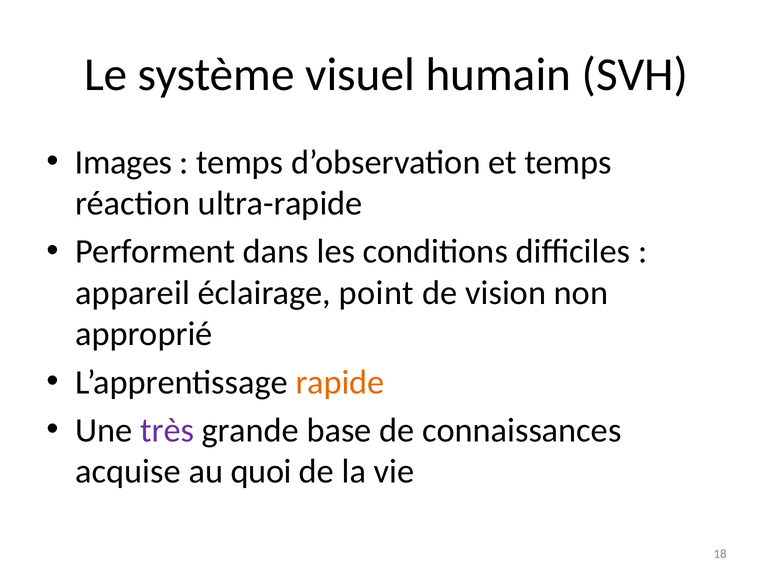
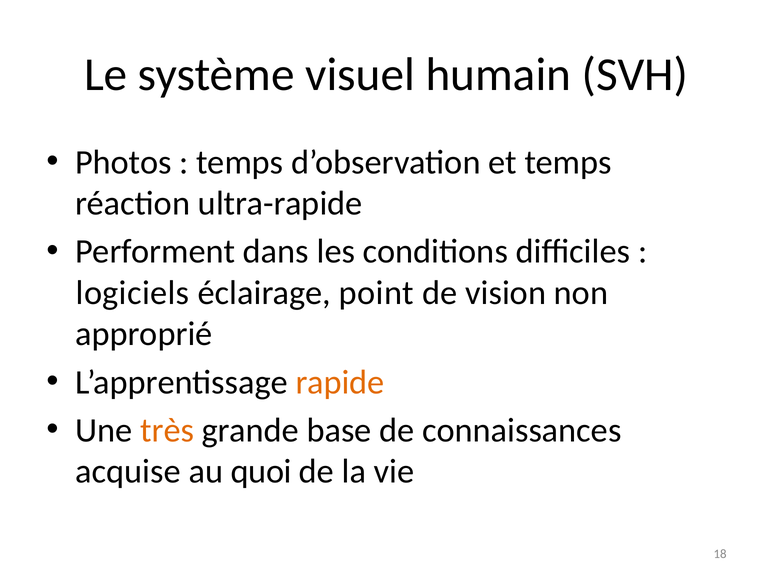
Images: Images -> Photos (123, 162)
appareil: appareil -> logiciels (133, 293)
très colour: purple -> orange (167, 430)
